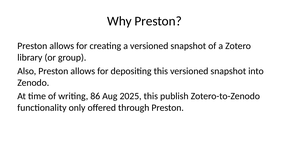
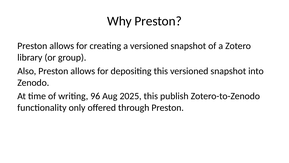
86: 86 -> 96 (95, 96)
